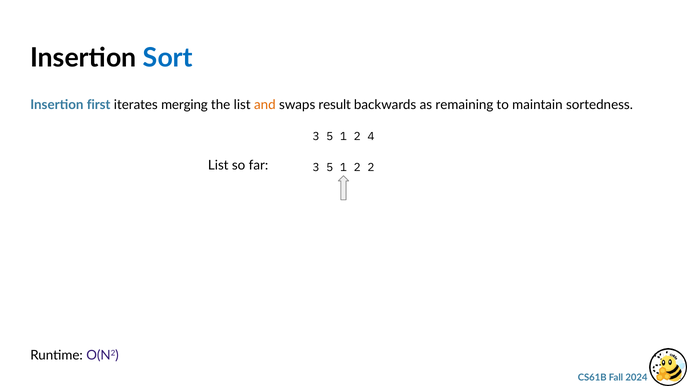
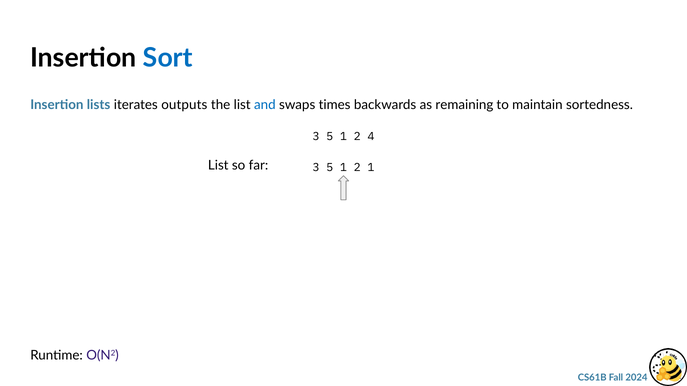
first: first -> lists (99, 105)
merging: merging -> outputs (184, 105)
and colour: orange -> blue (265, 105)
result: result -> times (335, 105)
2 2: 2 -> 1 (371, 168)
